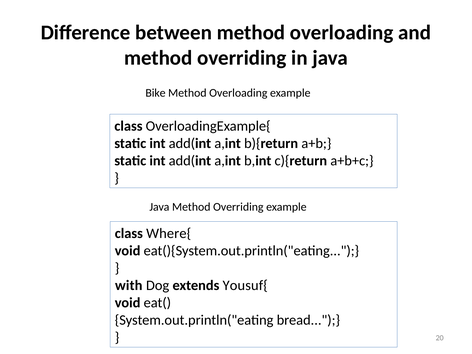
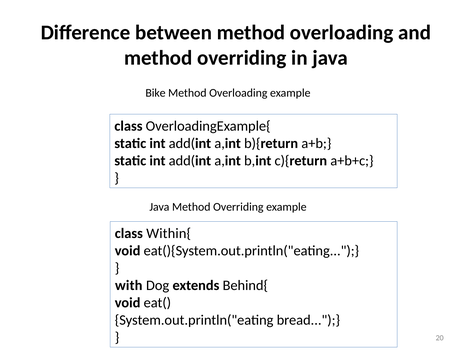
Where{: Where{ -> Within{ (169, 234)
Yousuf{: Yousuf{ -> Behind{ (245, 285)
